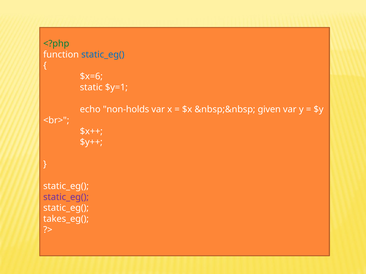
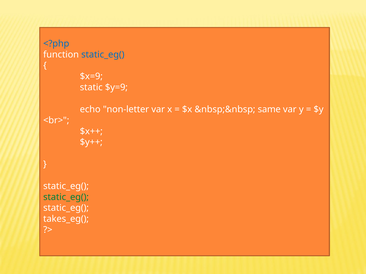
<?php colour: green -> blue (56, 44)
$x=6: $x=6 -> $x=9 (91, 77)
$y=1: $y=1 -> $y=9 (116, 88)
non-holds: non-holds -> non-letter (126, 110)
given: given -> same (269, 110)
static_eg( colour: purple -> green (66, 197)
